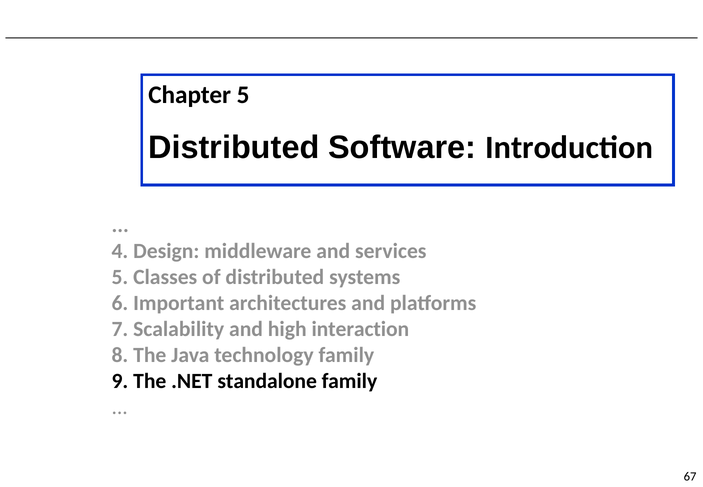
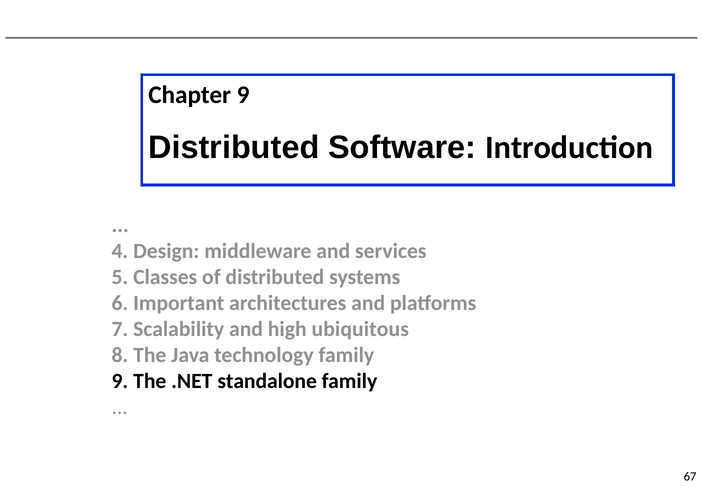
Chapter 5: 5 -> 9 (243, 95)
interaction: interaction -> ubiquitous (360, 329)
